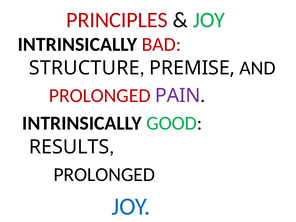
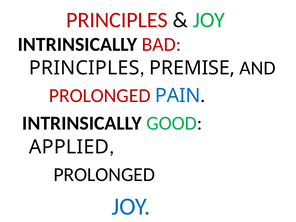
STRUCTURE: STRUCTURE -> PRINCIPLES (84, 68)
PAIN colour: purple -> blue (178, 96)
RESULTS: RESULTS -> APPLIED (69, 147)
